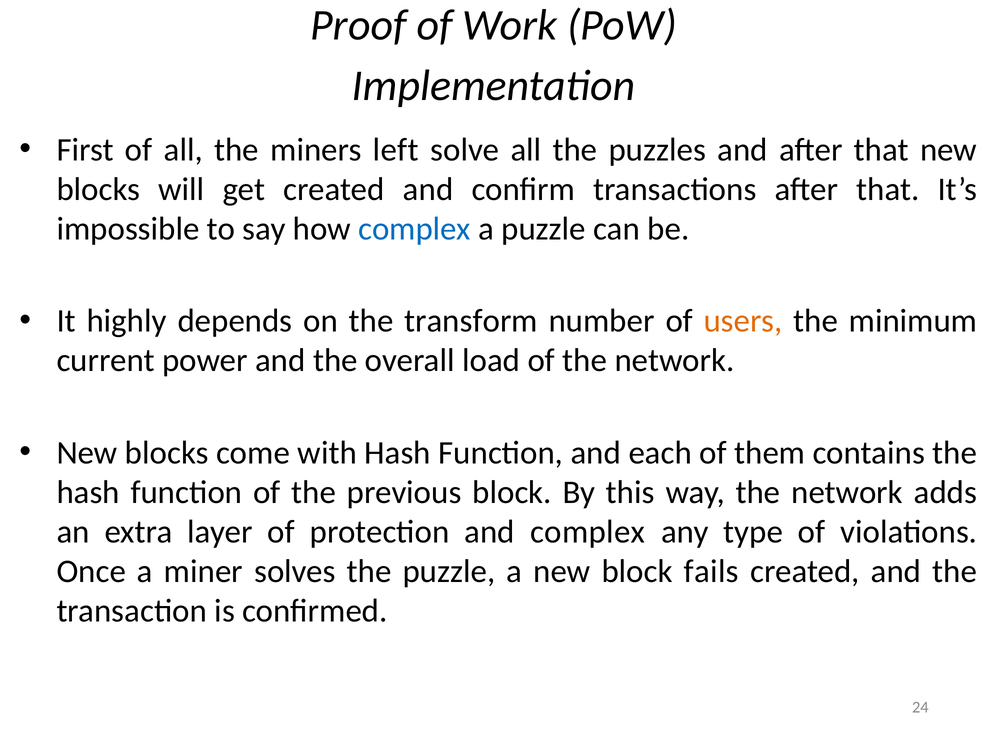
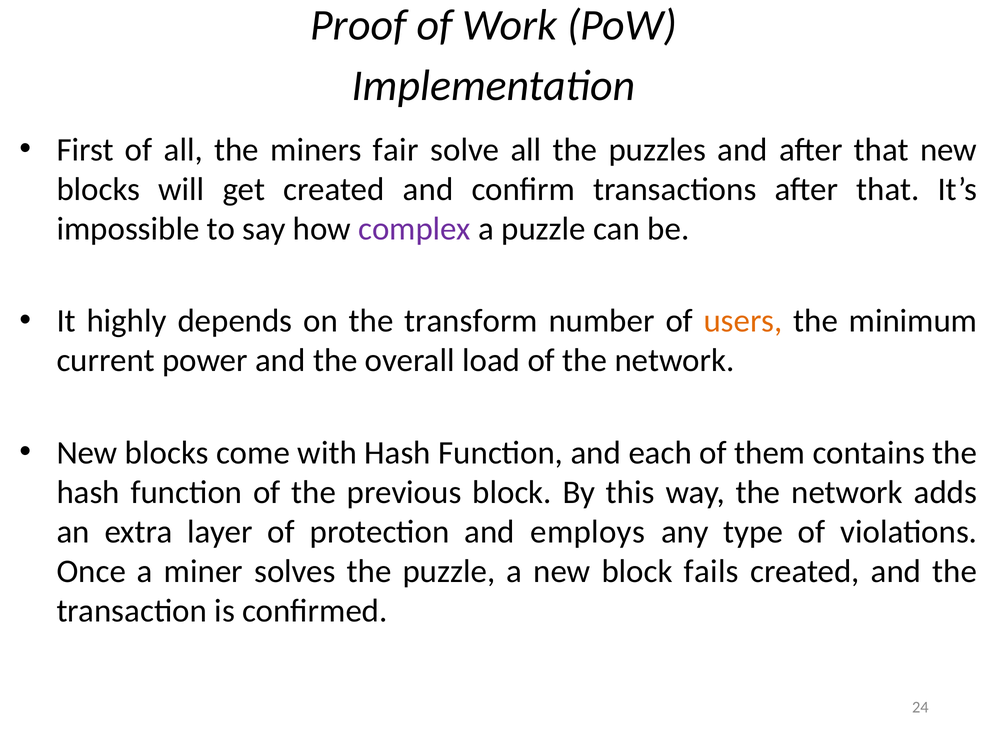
left: left -> fair (396, 150)
complex colour: blue -> purple (415, 229)
and complex: complex -> employs (588, 532)
